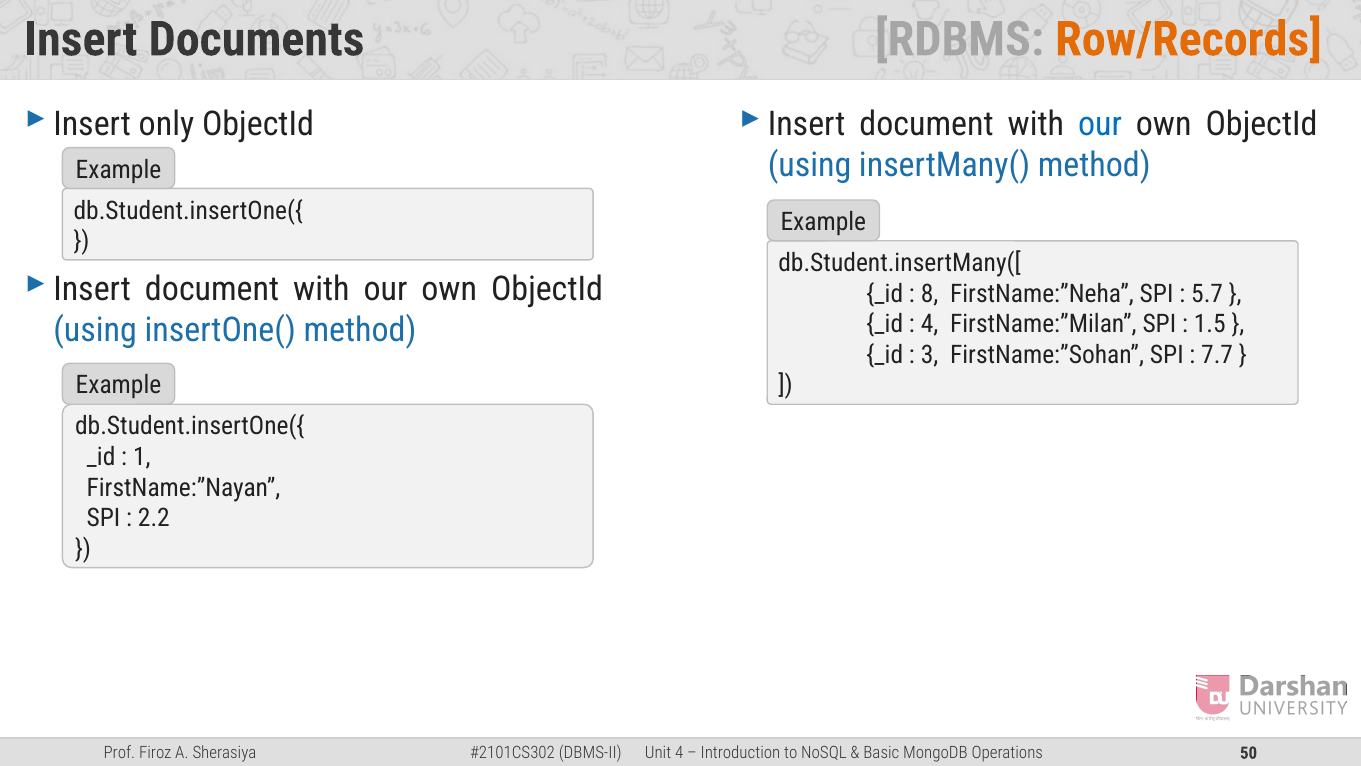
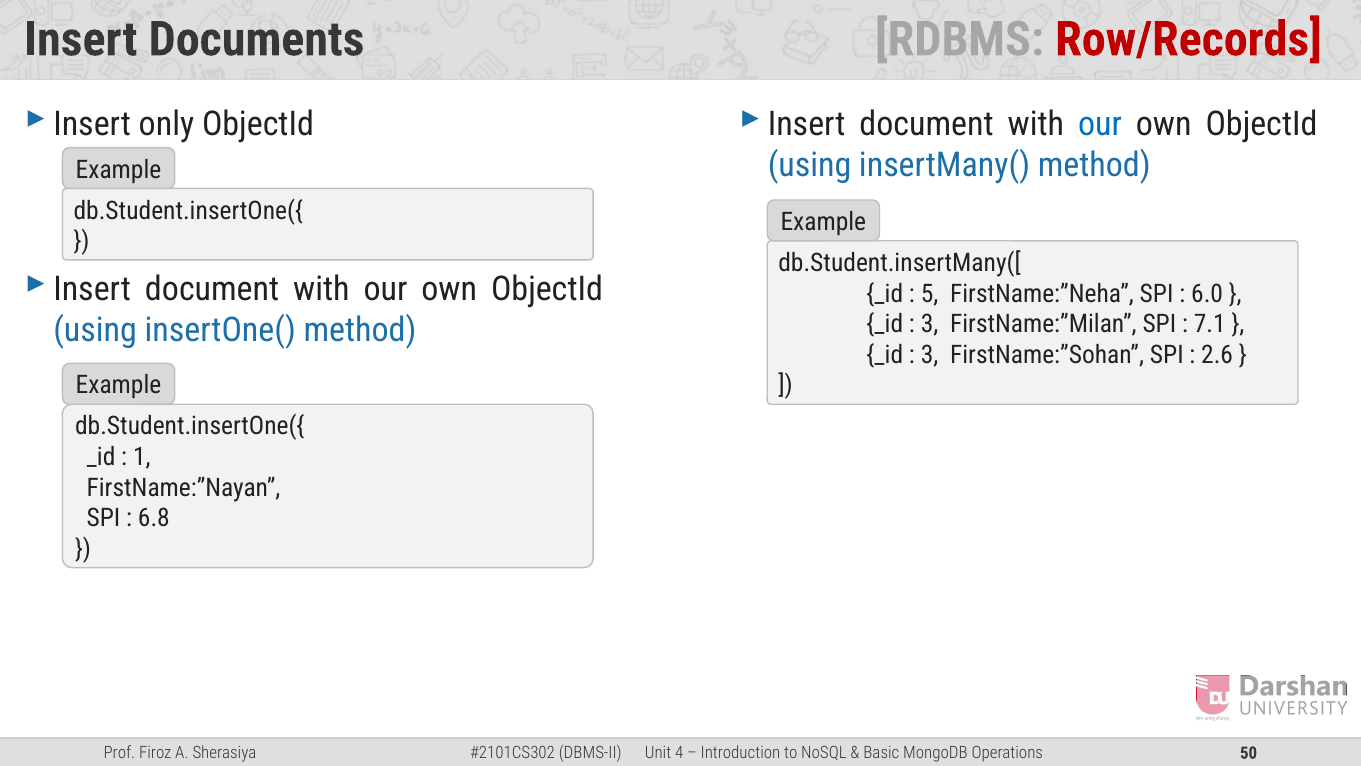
Row/Records colour: orange -> red (1189, 39)
8: 8 -> 5 (930, 293)
5.7: 5.7 -> 6.0 (1207, 293)
4: 4 -> 3 (930, 324)
1.5: 1.5 -> 7.1 (1210, 324)
7.7: 7.7 -> 2.6 (1217, 355)
2.2: 2.2 -> 6.8 (154, 518)
